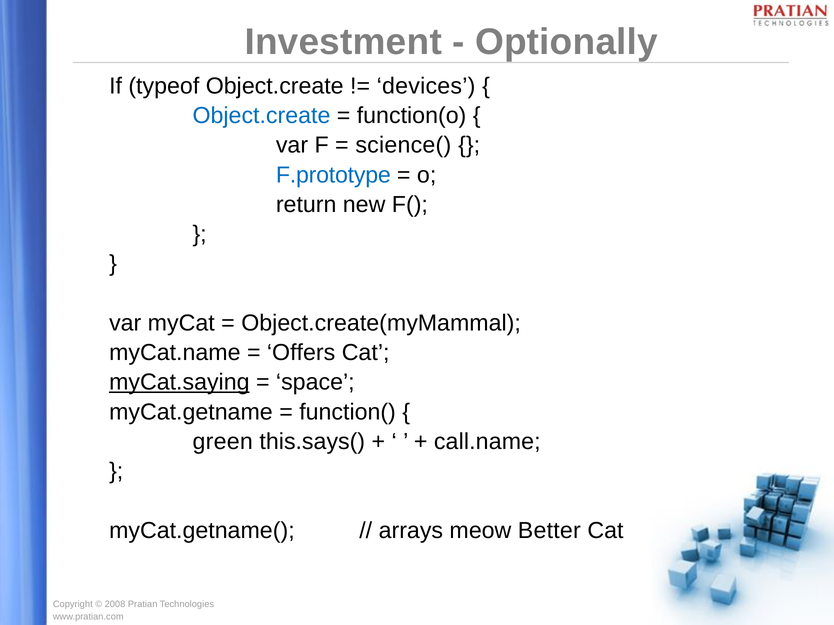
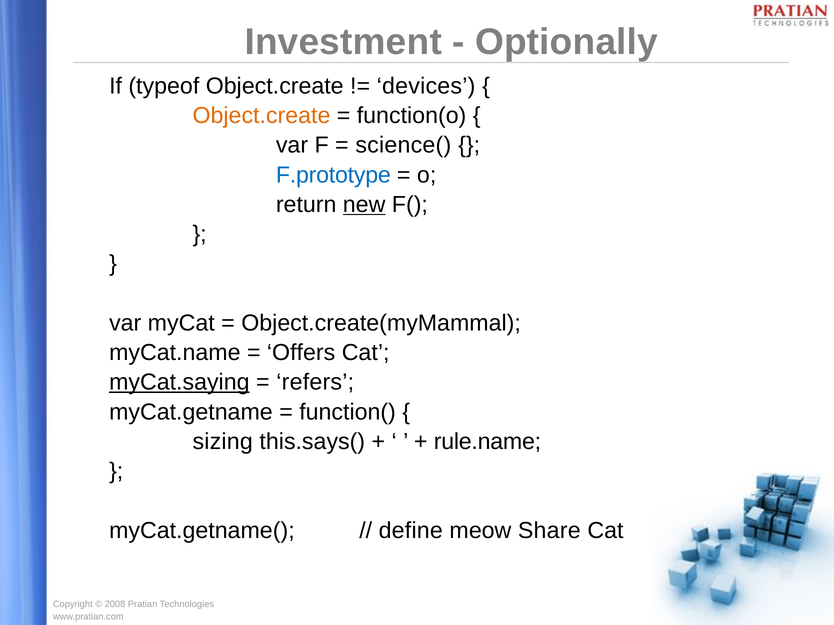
Object.create colour: blue -> orange (261, 116)
new underline: none -> present (364, 205)
space: space -> refers (315, 383)
green: green -> sizing (223, 442)
call.name: call.name -> rule.name (487, 442)
arrays: arrays -> define (411, 531)
Better: Better -> Share (549, 531)
